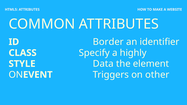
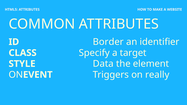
highly: highly -> target (133, 53)
other: other -> really (157, 75)
